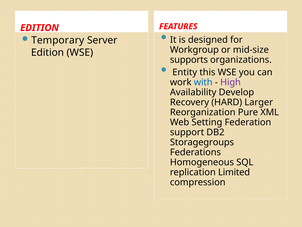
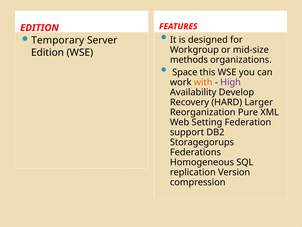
supports: supports -> methods (189, 60)
Entity: Entity -> Space (185, 72)
with colour: blue -> orange (203, 82)
Storagegroups: Storagegroups -> Storagegorups (202, 142)
Limited: Limited -> Version (234, 172)
